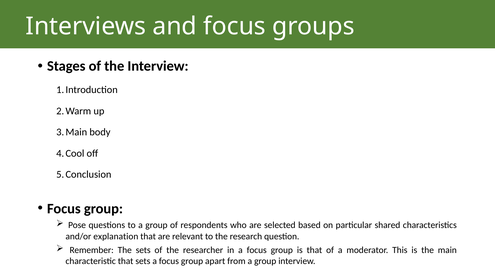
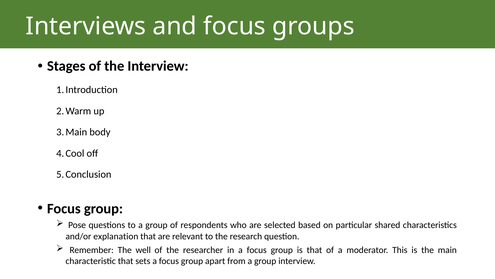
The sets: sets -> well (143, 250)
